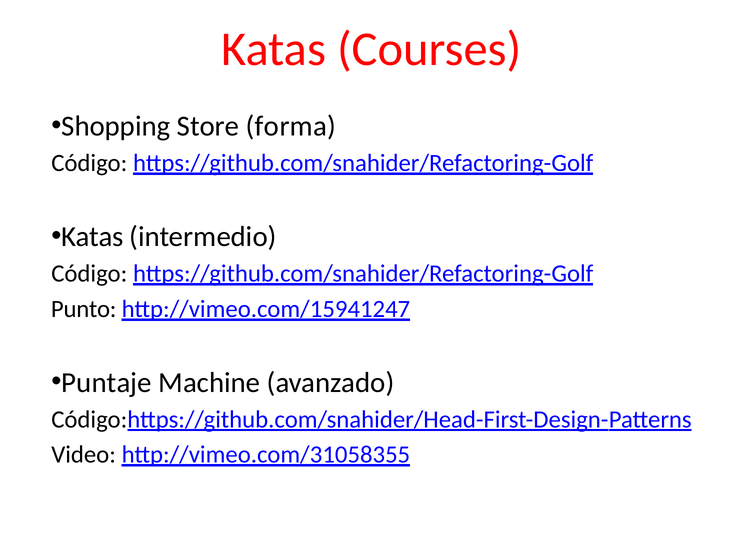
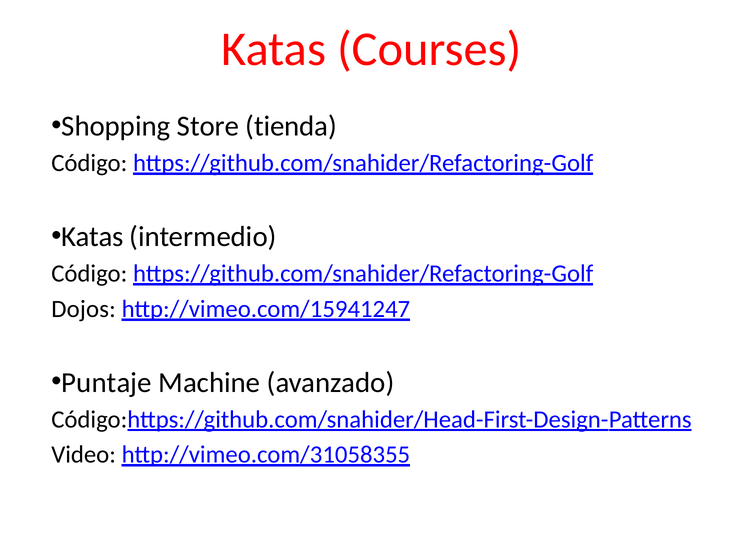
forma: forma -> tienda (291, 126)
Punto: Punto -> Dojos (84, 309)
